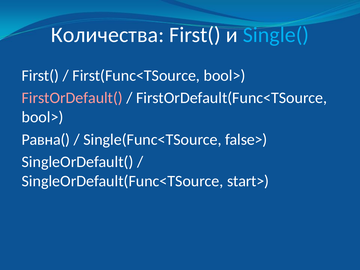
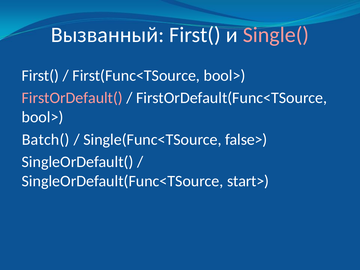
Количества: Количества -> Вызванный (107, 35)
Single( colour: light blue -> pink (276, 35)
Равна(: Равна( -> Batch( (46, 140)
